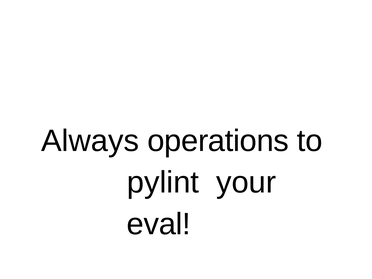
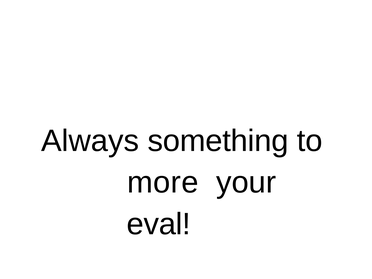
operations: operations -> something (218, 141)
pylint: pylint -> more (163, 182)
